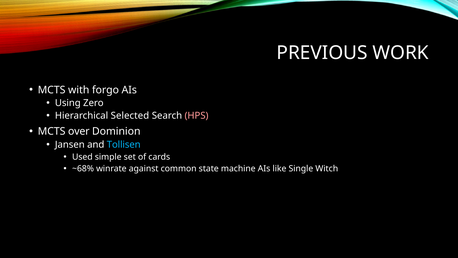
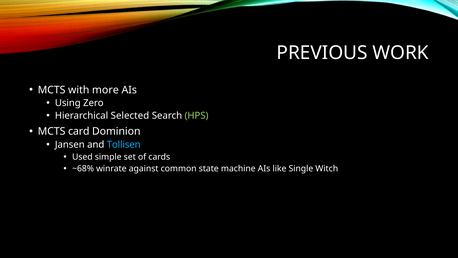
forgo: forgo -> more (105, 90)
HPS colour: pink -> light green (197, 116)
over: over -> card (79, 131)
